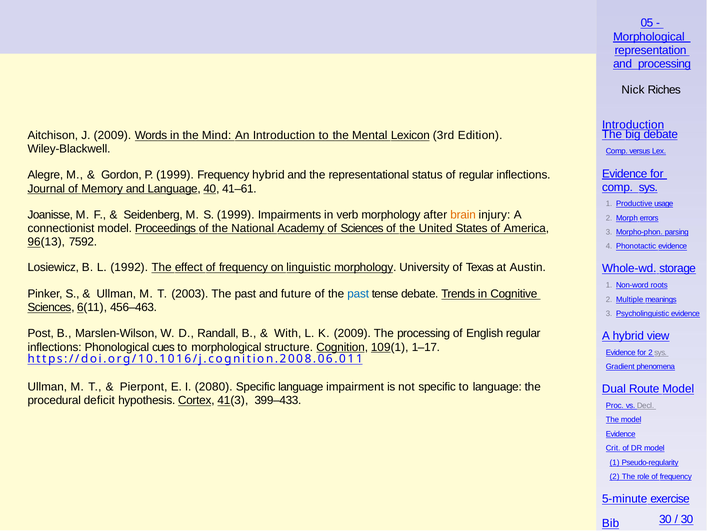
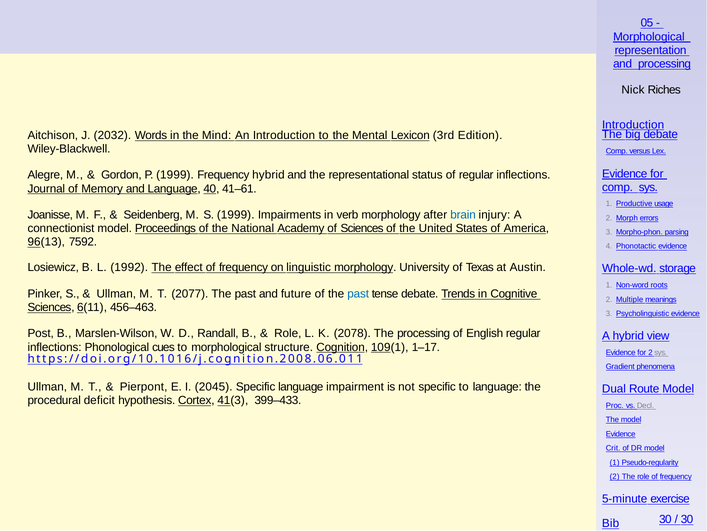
J 2009: 2009 -> 2032 (112, 135)
brain colour: orange -> blue (463, 215)
2003: 2003 -> 2077 (190, 294)
With: With -> Role (288, 333)
K 2009: 2009 -> 2078 (352, 333)
2080: 2080 -> 2045 (214, 386)
